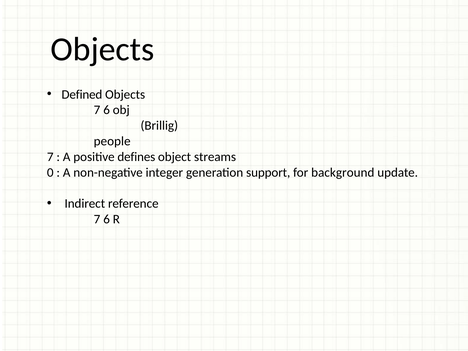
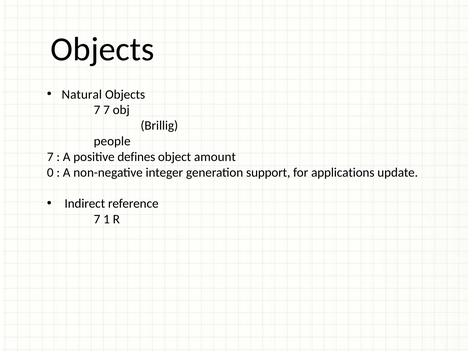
Defined: Defined -> Natural (82, 94)
6: 6 -> 7 (107, 110)
streams: streams -> amount (215, 157)
background: background -> applications (343, 172)
6: 6 -> 1 (107, 219)
